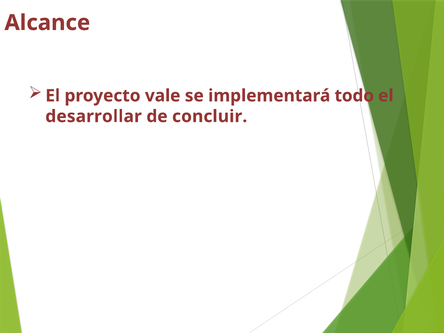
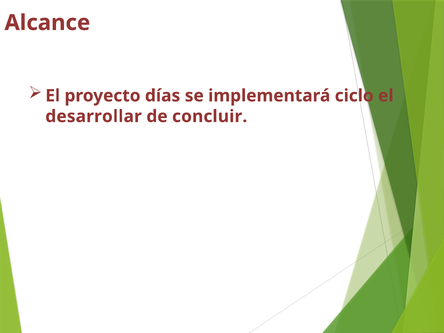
vale: vale -> días (163, 96)
todo: todo -> ciclo (354, 96)
